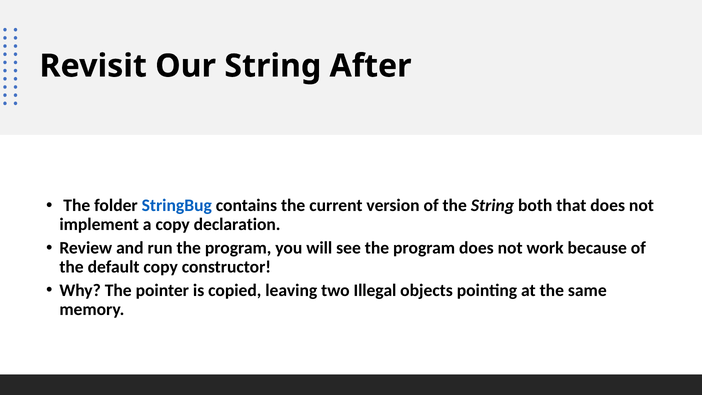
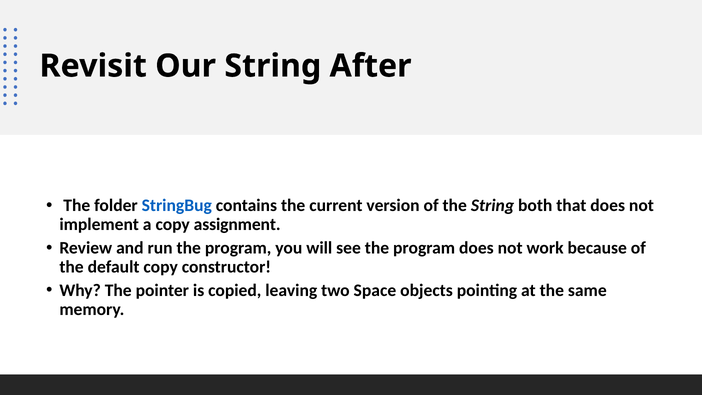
declaration: declaration -> assignment (237, 225)
Illegal: Illegal -> Space (375, 290)
